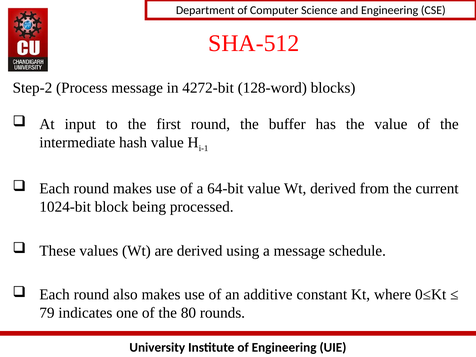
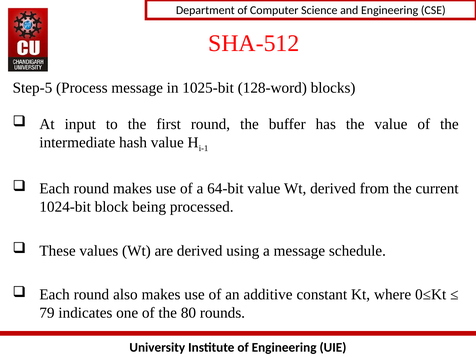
Step-2: Step-2 -> Step-5 (32, 88)
4272-bit: 4272-bit -> 1025-bit (208, 88)
